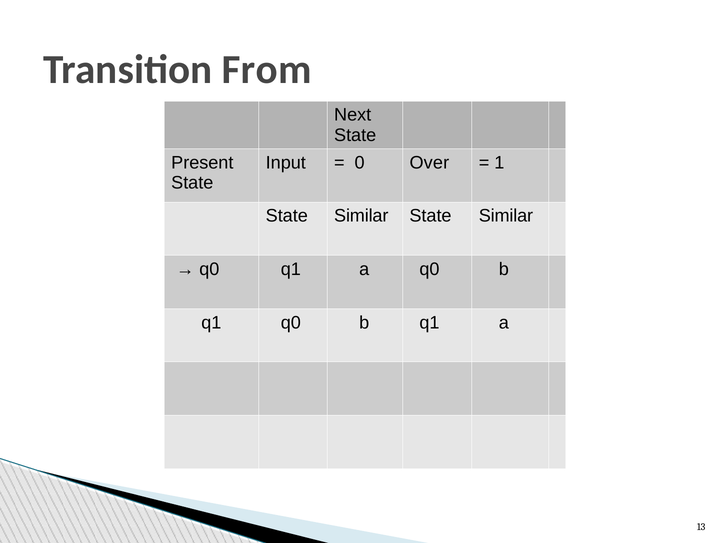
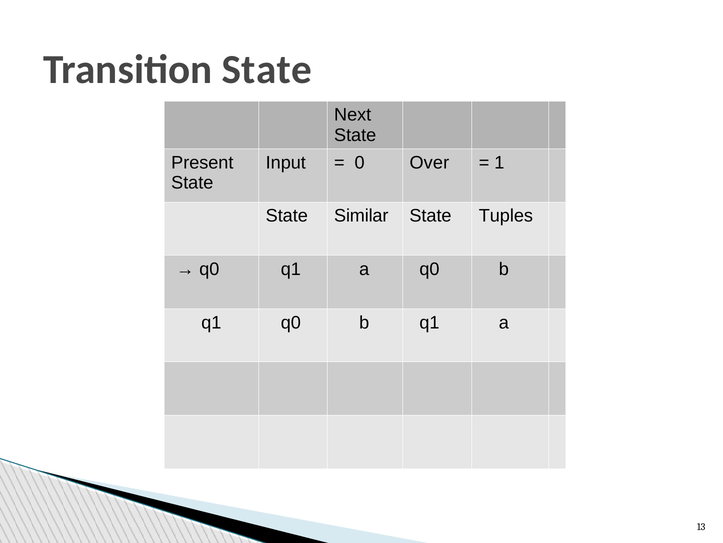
Transition From: From -> State (267, 70)
Similar: Similar -> Tuples (506, 216)
